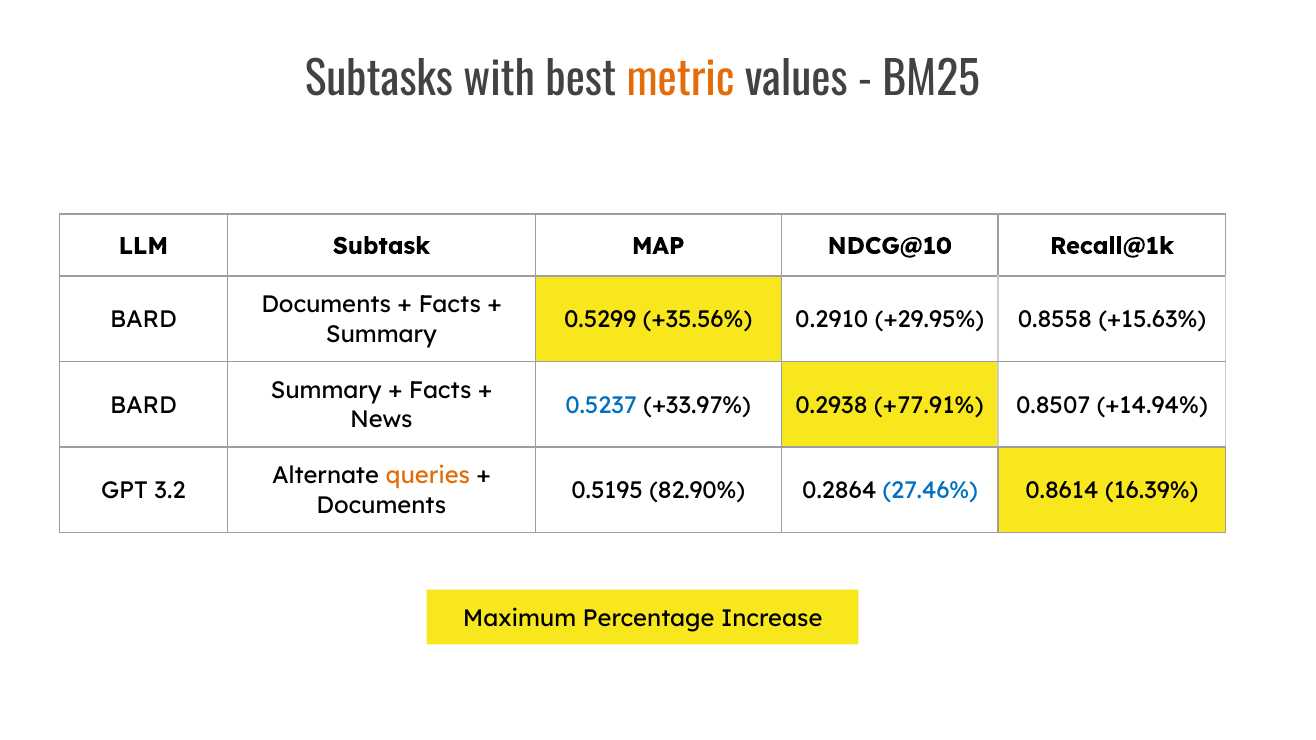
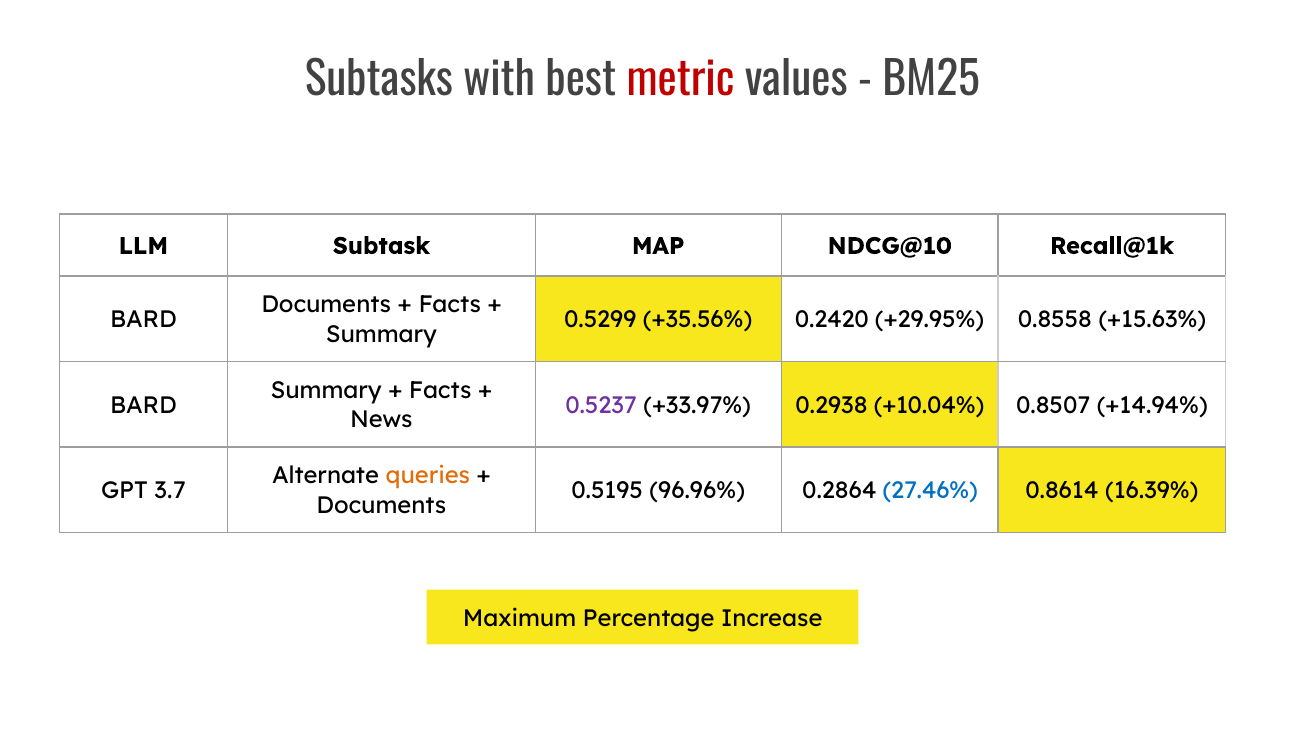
metric colour: orange -> red (681, 80)
0.2910: 0.2910 -> 0.2420 (832, 320)
0.5237 colour: blue -> purple (601, 405)
+77.91%: +77.91% -> +10.04% (929, 405)
3.2: 3.2 -> 3.7 (170, 491)
82.90%: 82.90% -> 96.96% (697, 491)
